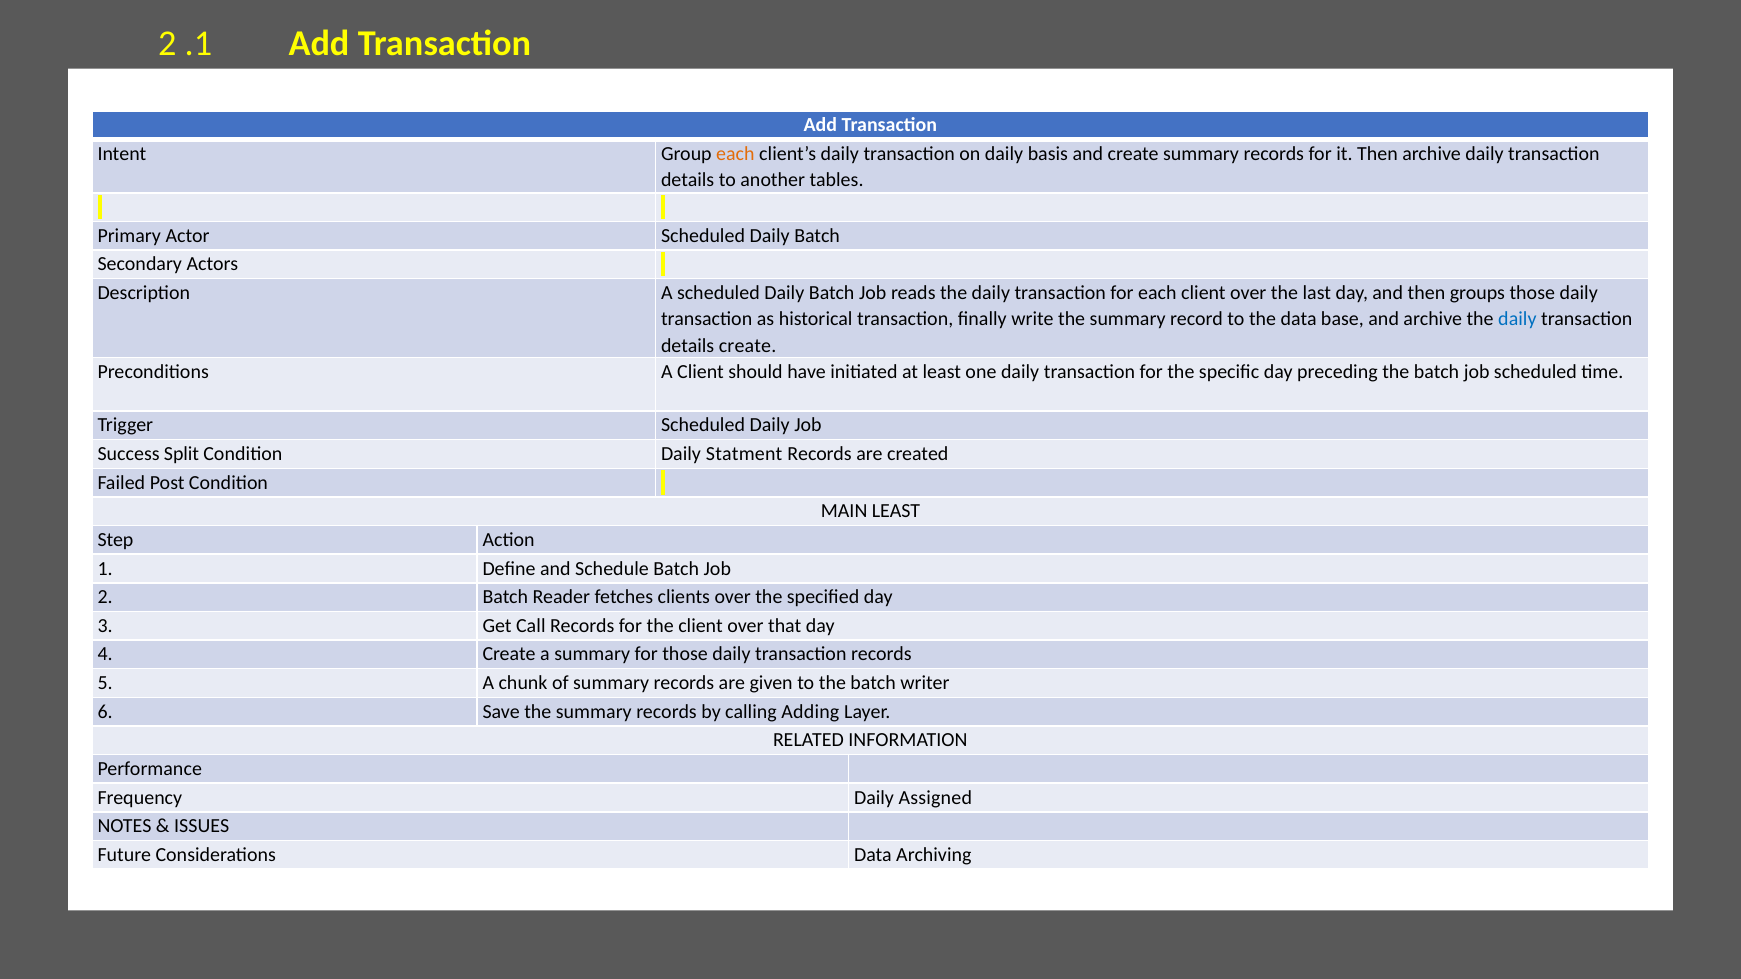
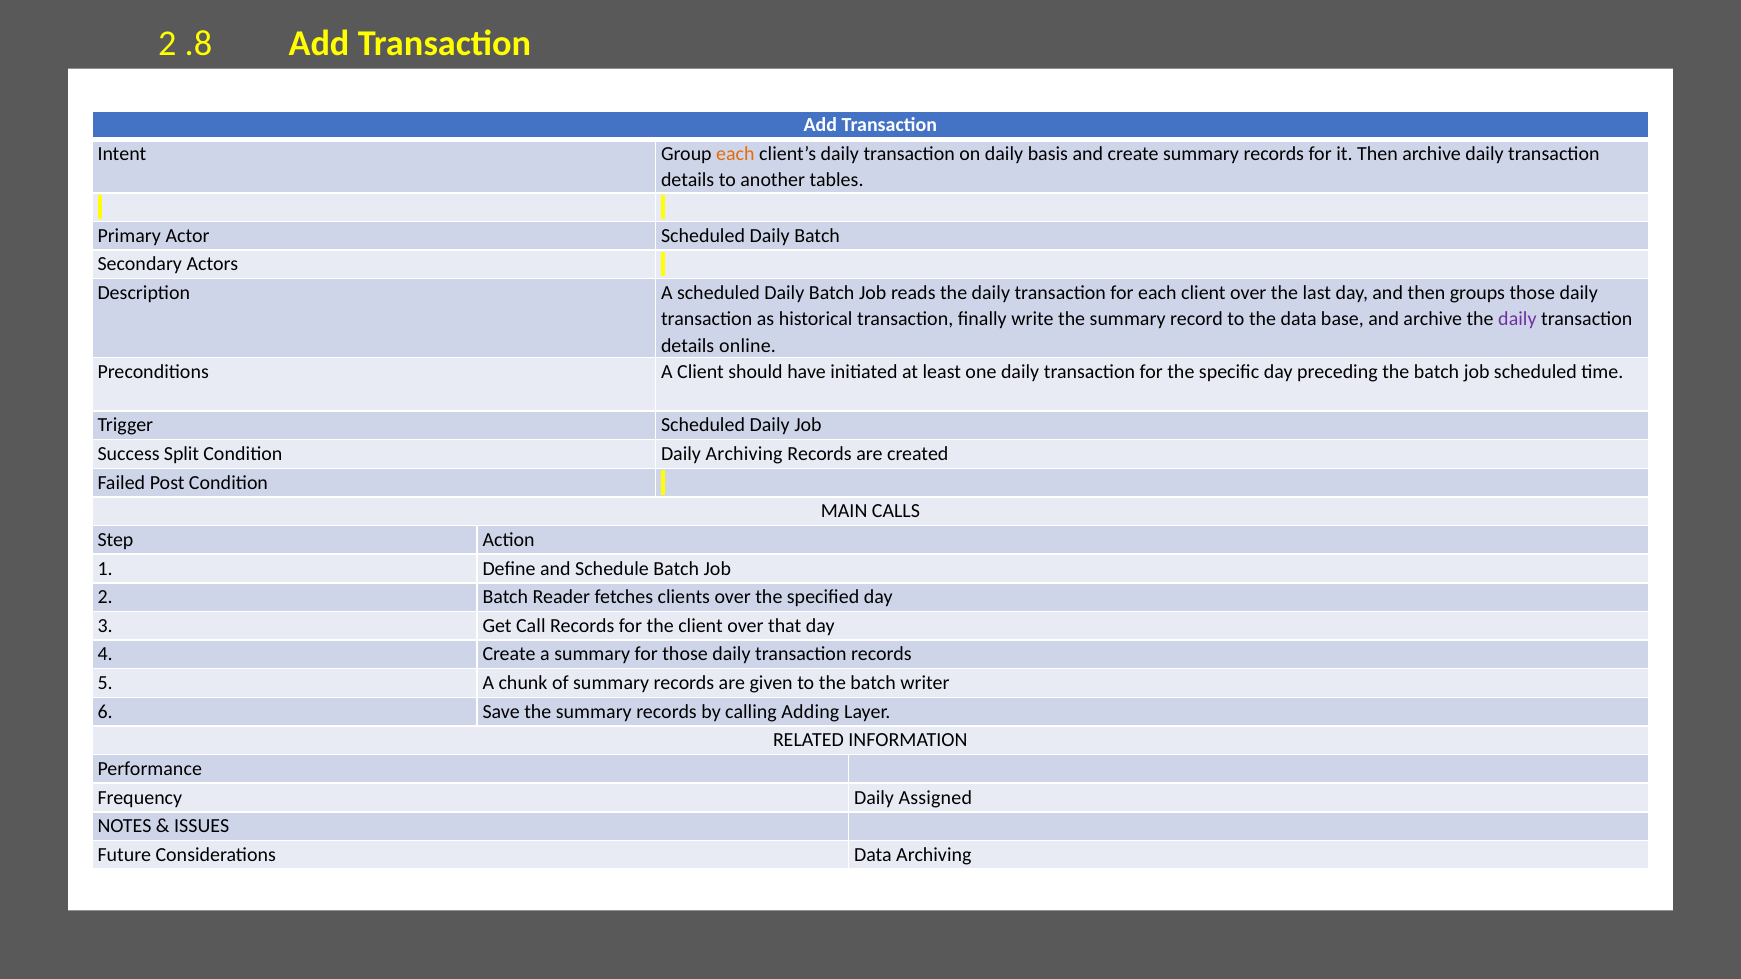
.1: .1 -> .8 (198, 44)
daily colour: blue -> purple (1517, 319)
details create: create -> online (748, 346)
Daily Statment: Statment -> Archiving (744, 454)
MAIN LEAST: LEAST -> CALLS (896, 511)
